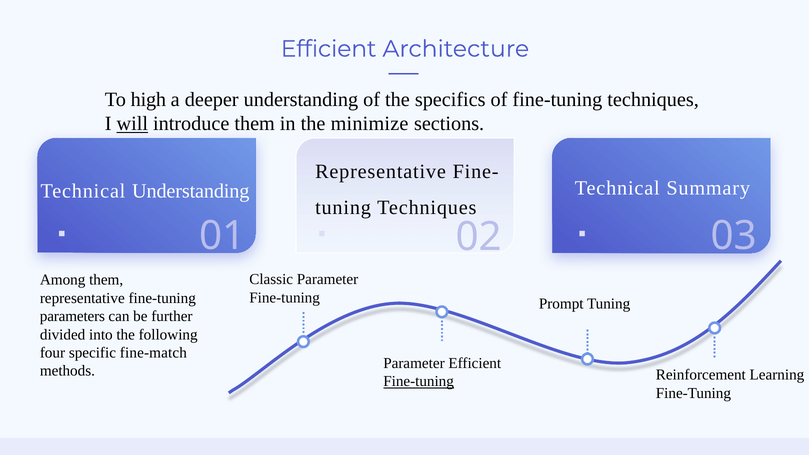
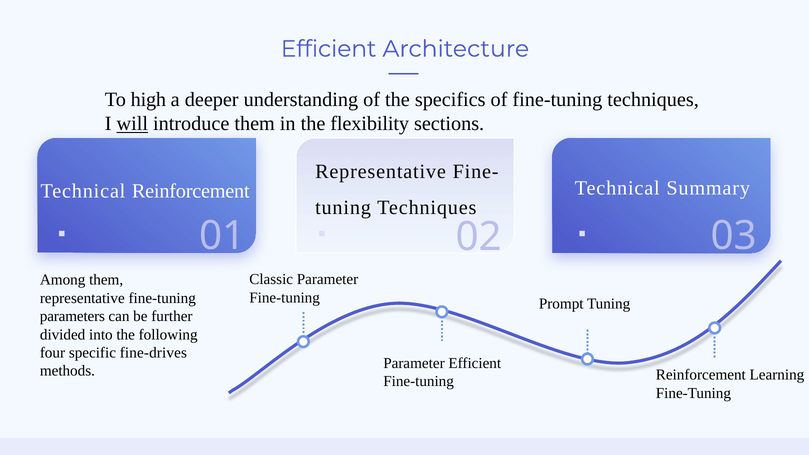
minimize: minimize -> flexibility (370, 124)
Technical Understanding: Understanding -> Reinforcement (191, 191)
fine-match: fine-match -> fine-drives (153, 353)
Fine-tuning underline: present -> none (419, 381)
